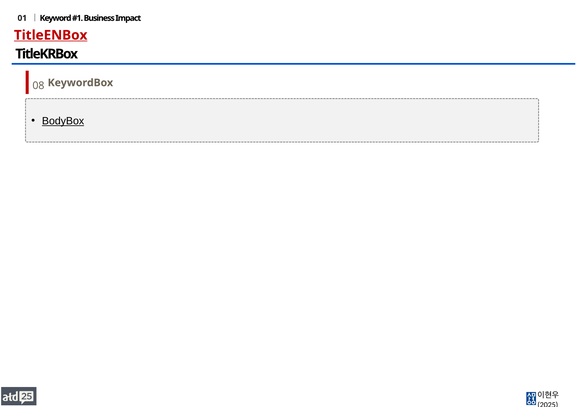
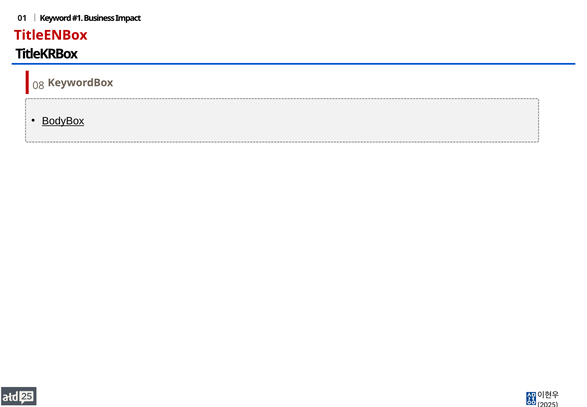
TitleENBox underline: present -> none (51, 35)
